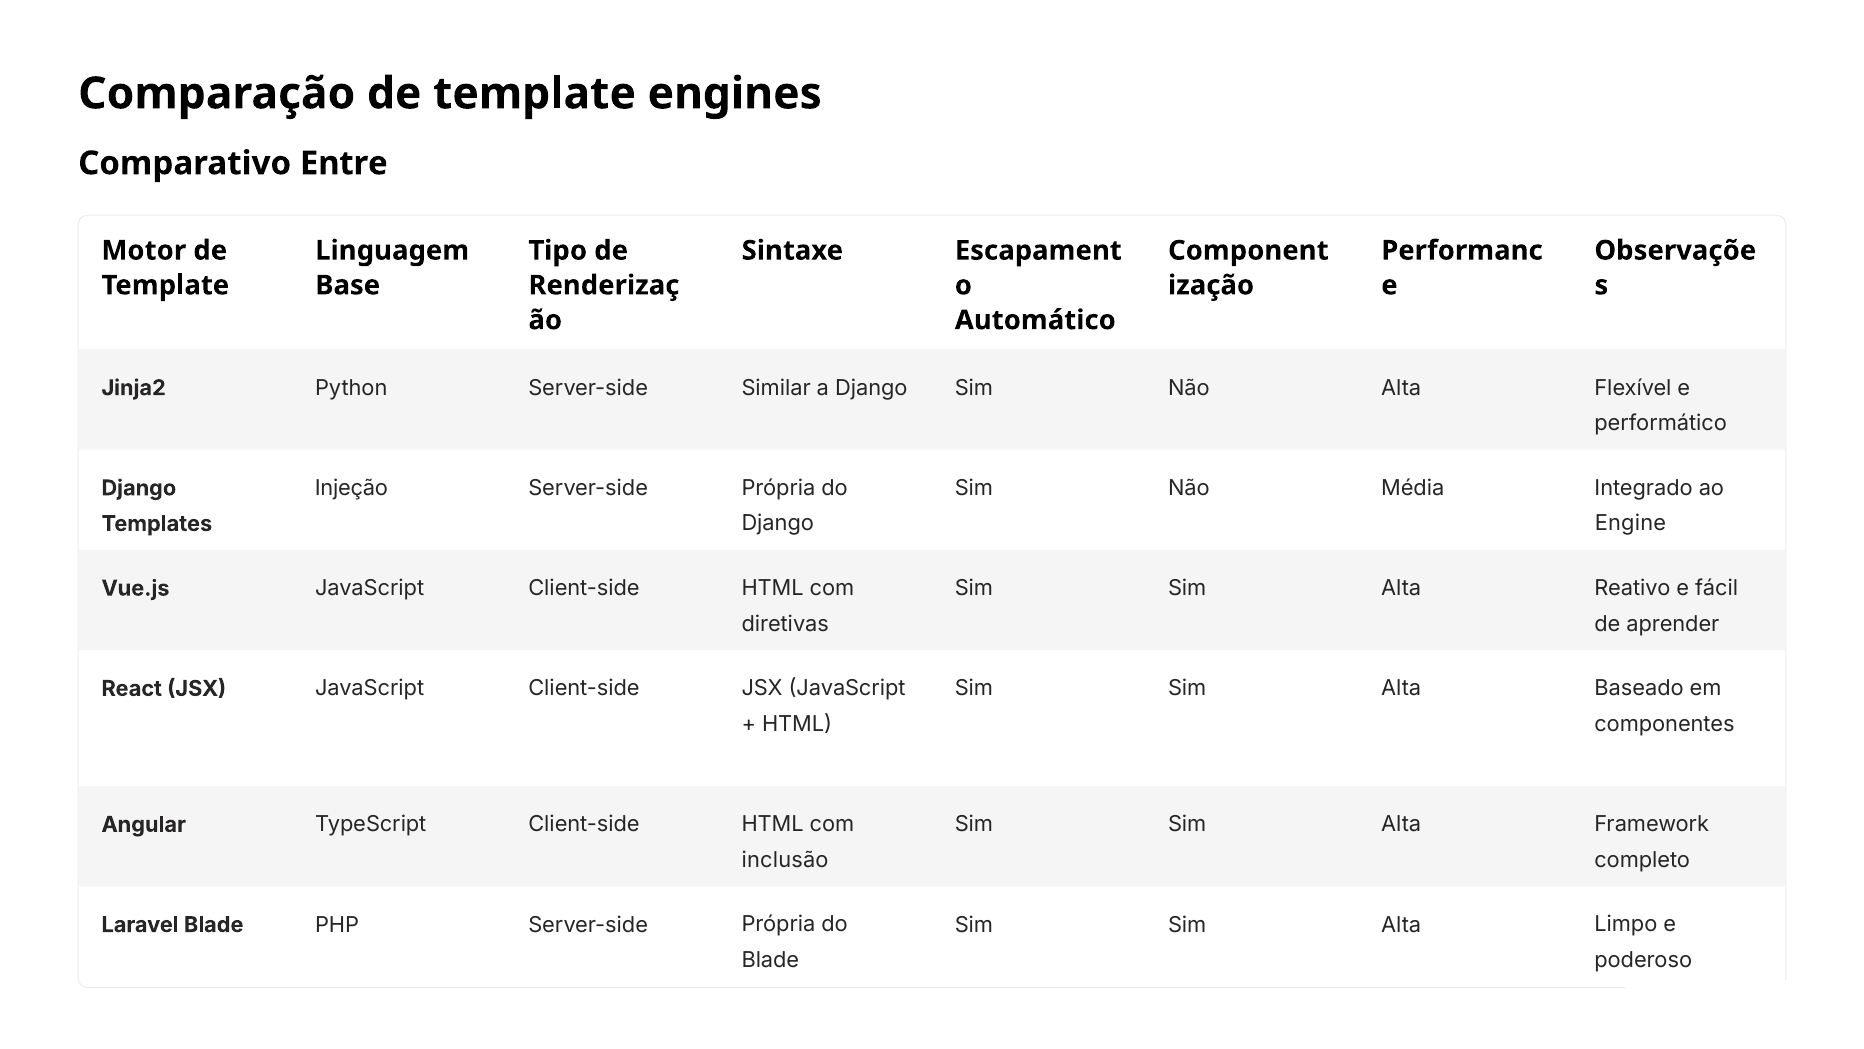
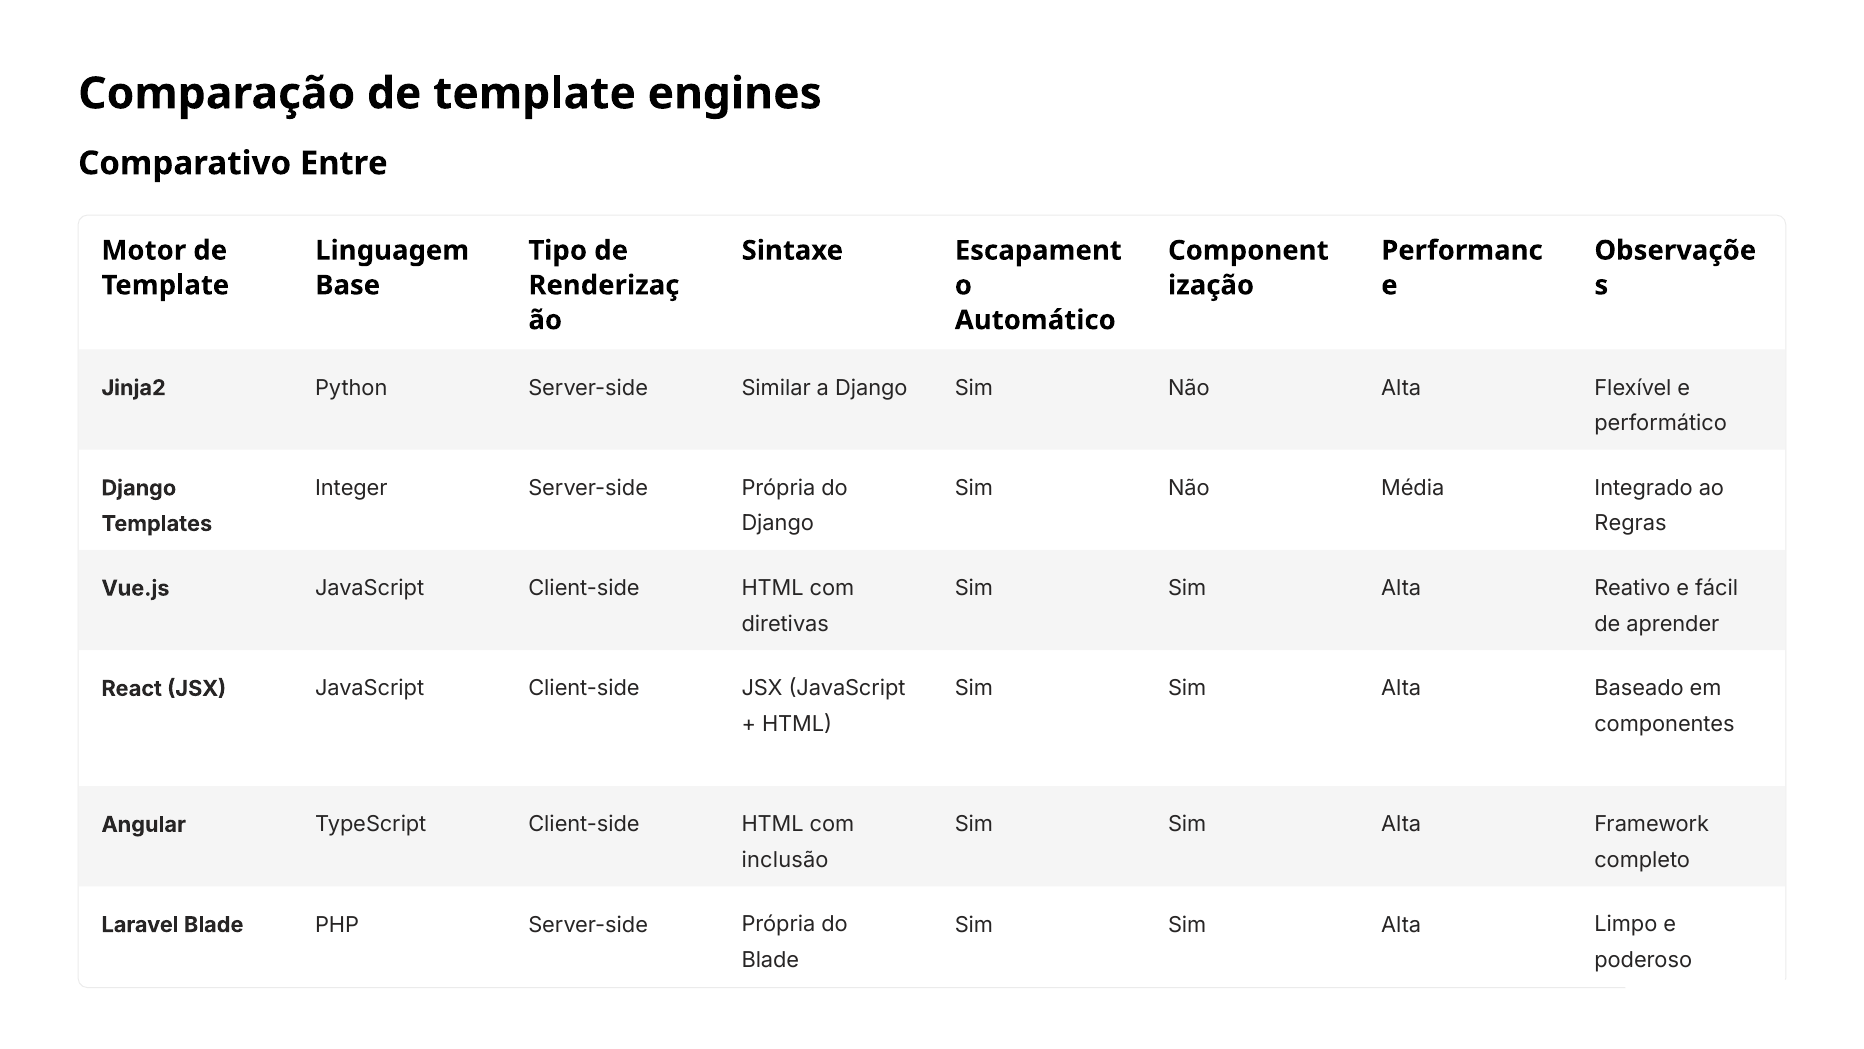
Injeção: Injeção -> Integer (351, 488)
Engine: Engine -> Regras (1631, 524)
